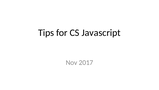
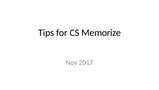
Javascript: Javascript -> Memorize (101, 32)
